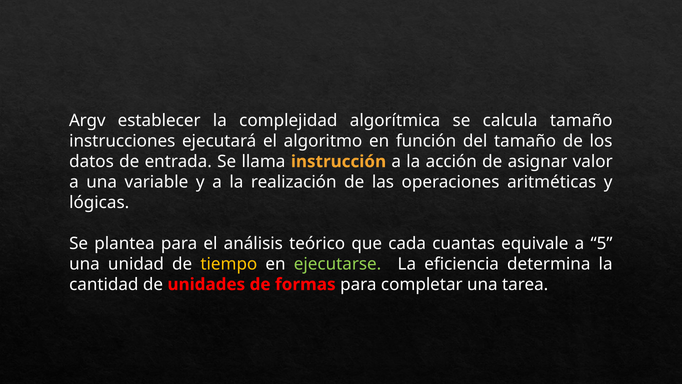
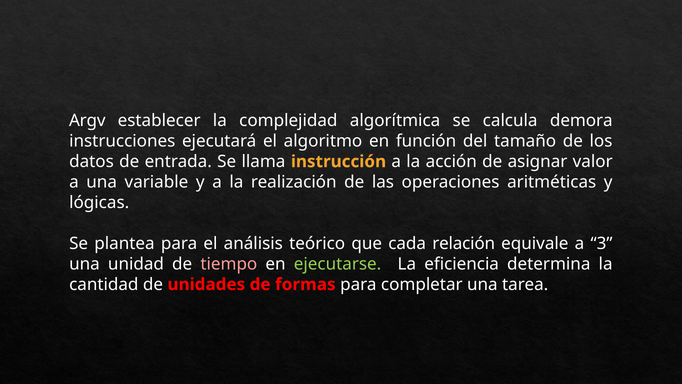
calcula tamaño: tamaño -> demora (581, 121)
cuantas: cuantas -> relación (464, 243)
5: 5 -> 3 (602, 243)
tiempo colour: yellow -> pink (229, 264)
